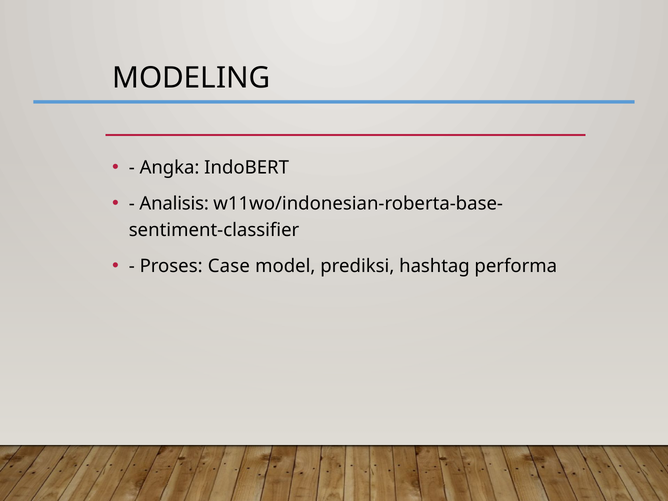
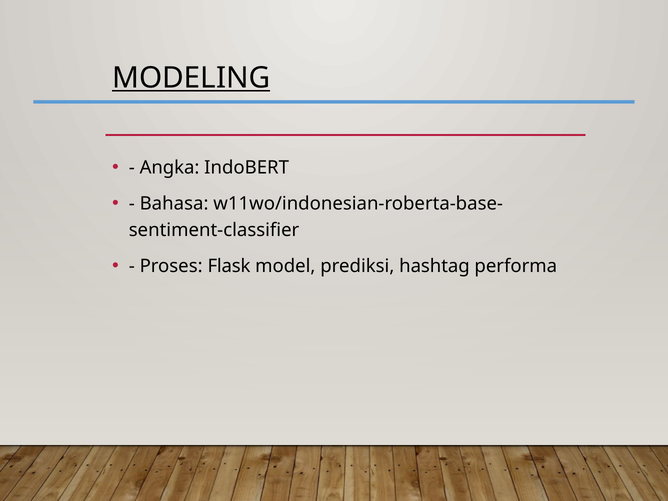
MODELING underline: none -> present (191, 78)
Analisis: Analisis -> Bahasa (174, 203)
Case: Case -> Flask (229, 266)
